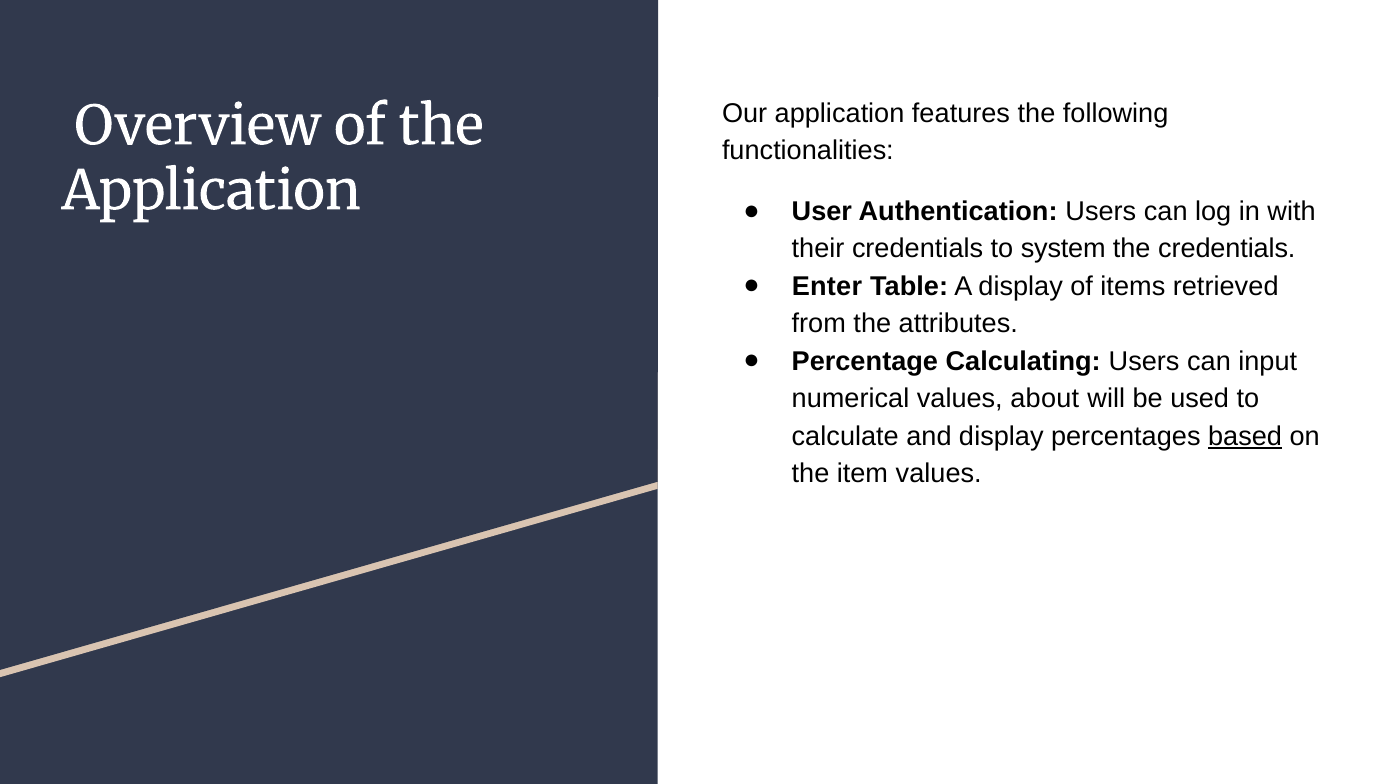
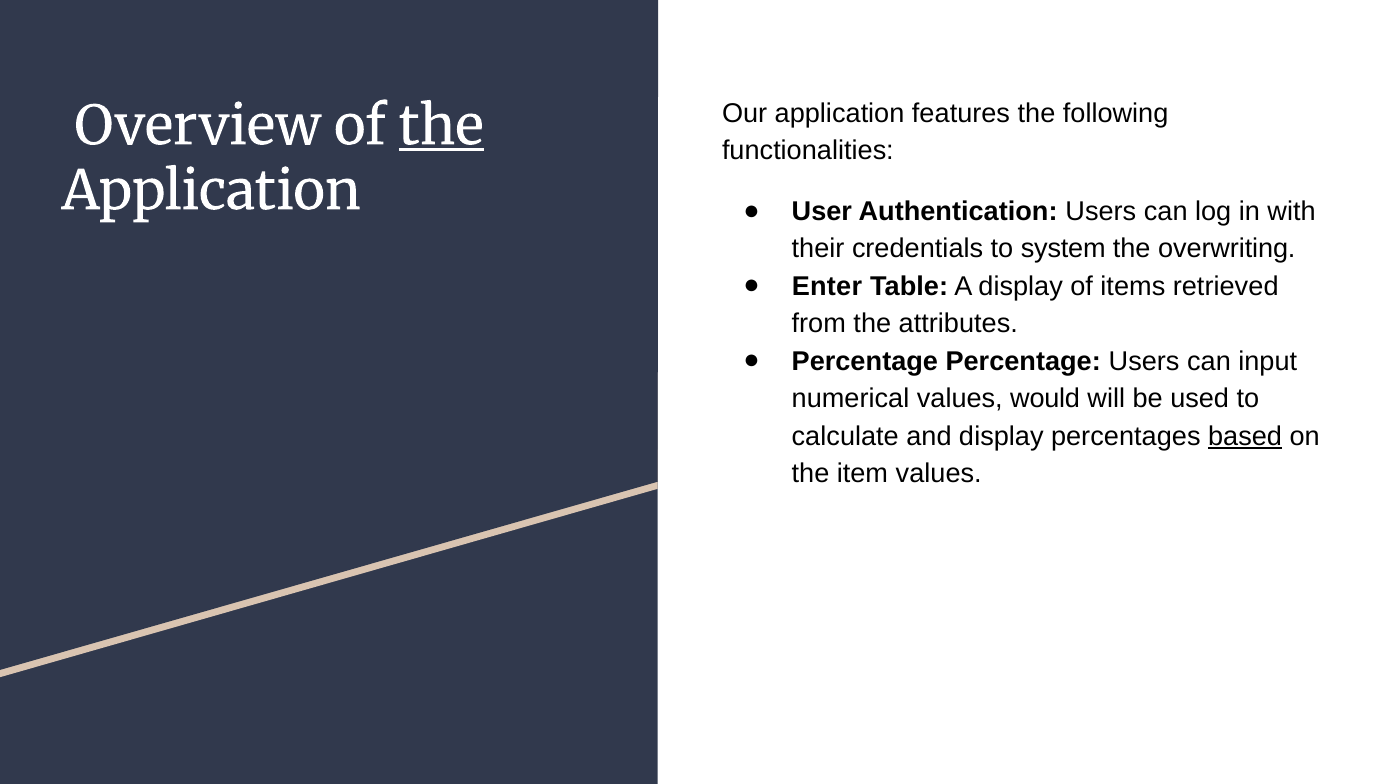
the underline: none -> present (441, 127)
the credentials: credentials -> overwriting (1227, 249)
Percentage Calculating: Calculating -> Percentage (1023, 362)
about: about -> would (1045, 399)
